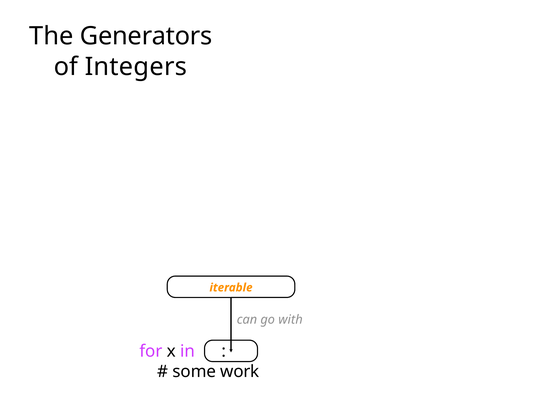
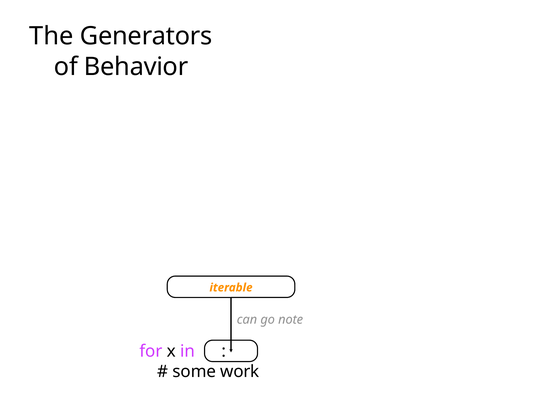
Integers: Integers -> Behavior (136, 67)
with: with -> note (291, 319)
